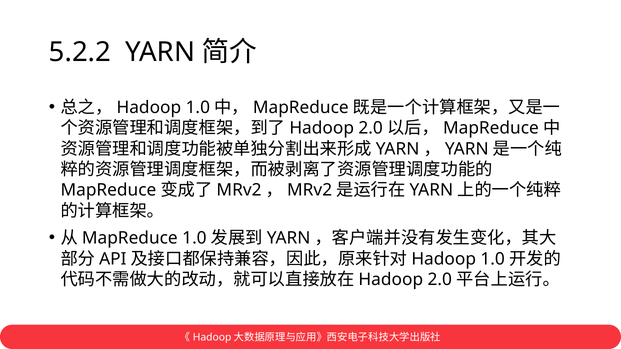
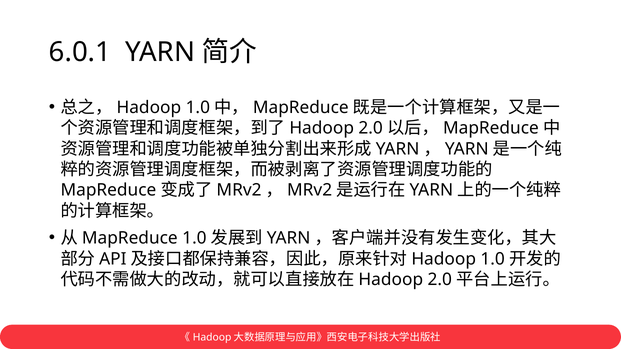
5.2.2: 5.2.2 -> 6.0.1 (80, 52)
